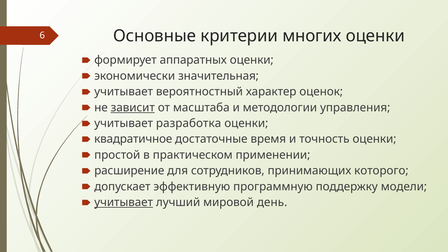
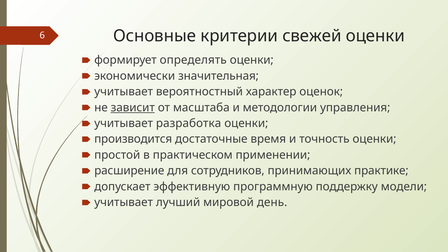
многих: многих -> свежей (312, 36)
аппаратных: аппаратных -> определять (193, 60)
квадратичное: квадратичное -> производится (133, 139)
которого: которого -> практике (381, 171)
учитывает underline: present -> none (124, 202)
